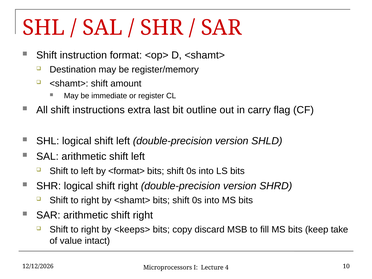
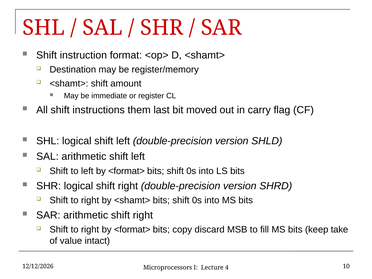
extra: extra -> them (139, 110)
outline: outline -> moved (202, 110)
right by <keeps>: <keeps> -> <format> (132, 230)
